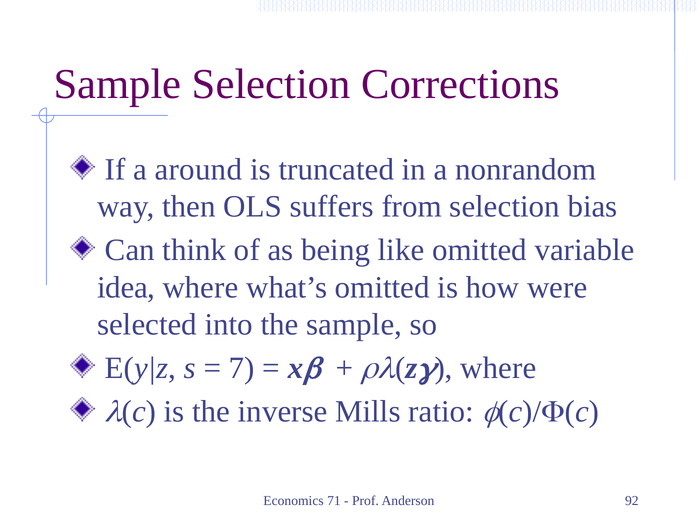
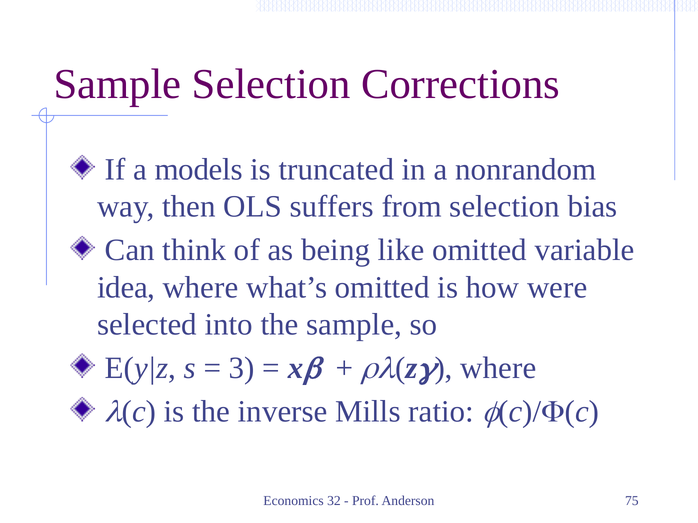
around: around -> models (199, 170)
7: 7 -> 3 (242, 368)
71: 71 -> 32 (334, 501)
92: 92 -> 75 (632, 501)
